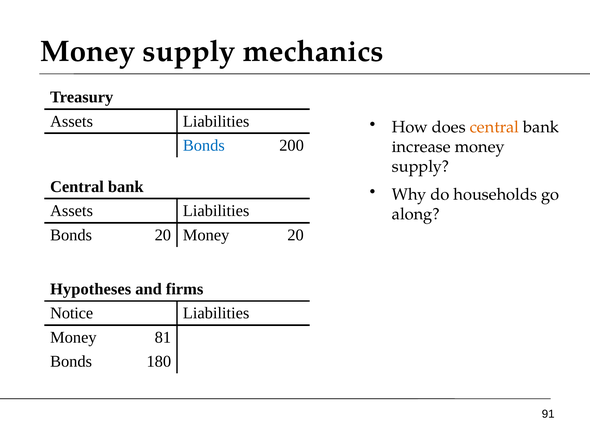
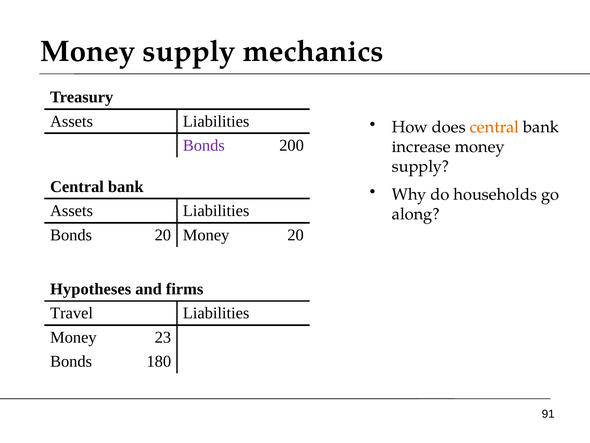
Bonds colour: blue -> purple (204, 145)
Notice: Notice -> Travel (72, 313)
81: 81 -> 23 (163, 337)
